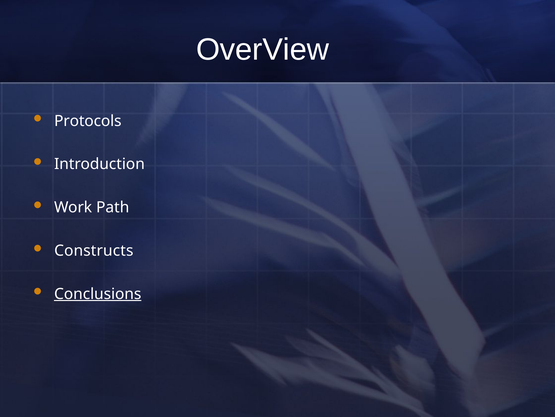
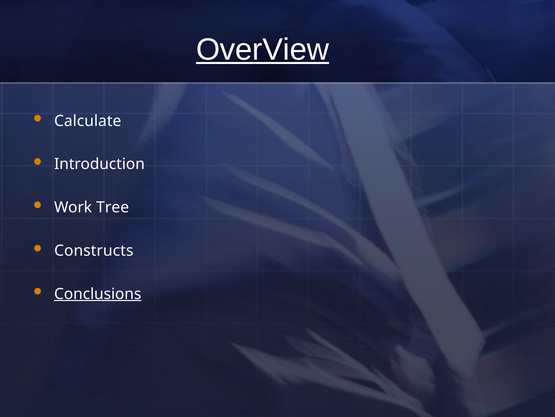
OverView underline: none -> present (263, 50)
Protocols: Protocols -> Calculate (88, 121)
Path: Path -> Tree (113, 207)
